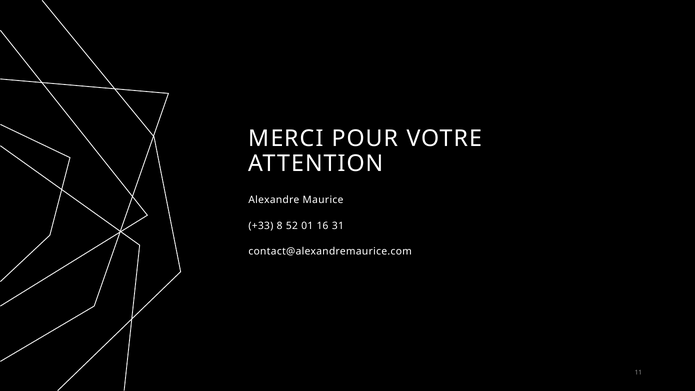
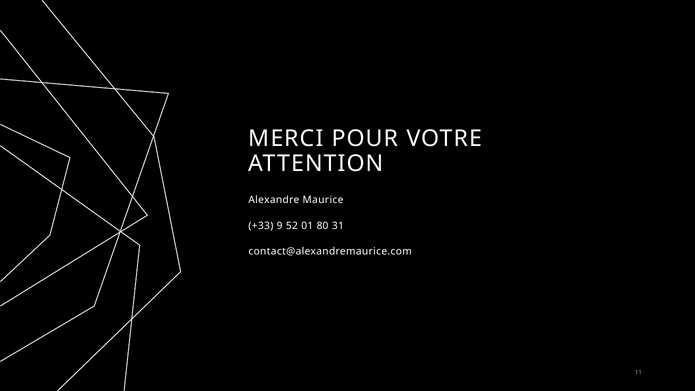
8: 8 -> 9 (280, 226)
16: 16 -> 80 (323, 226)
